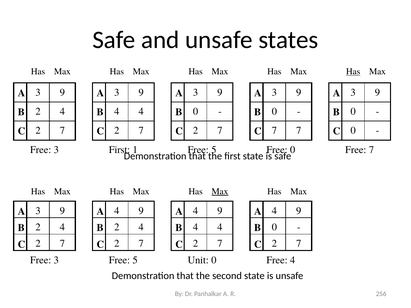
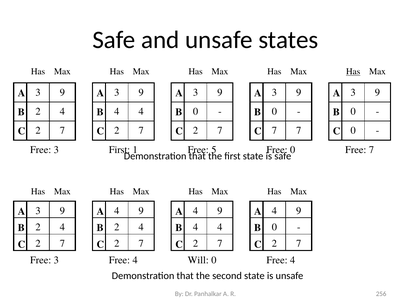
Max underline: present -> none (220, 192)
5: 5 -> 4 (135, 260)
Unit: Unit -> Will (198, 260)
